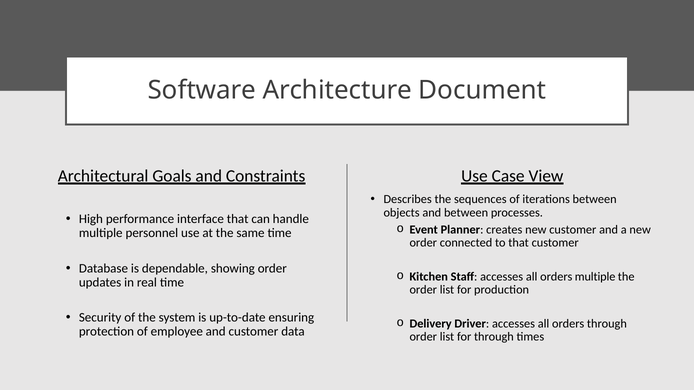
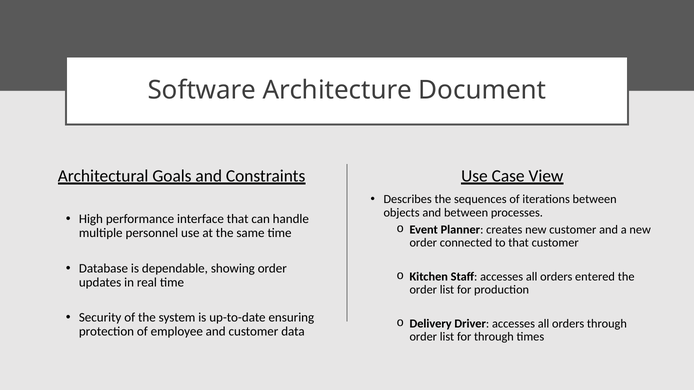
orders multiple: multiple -> entered (595, 277)
